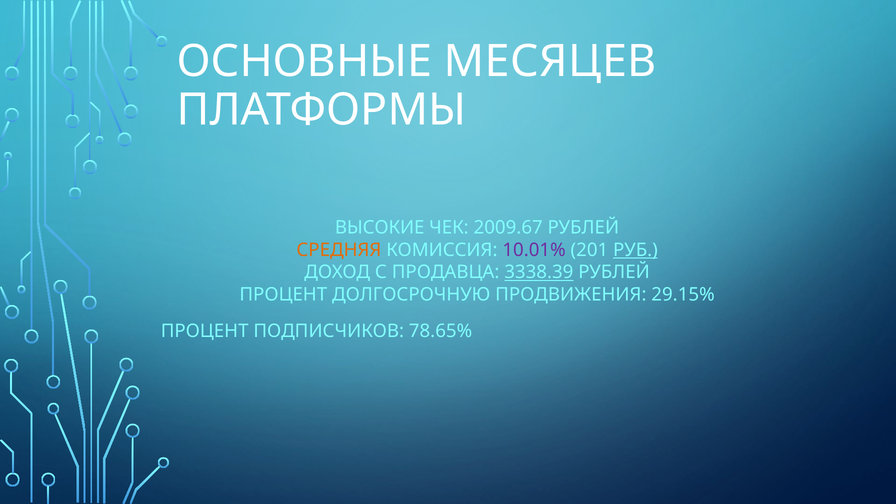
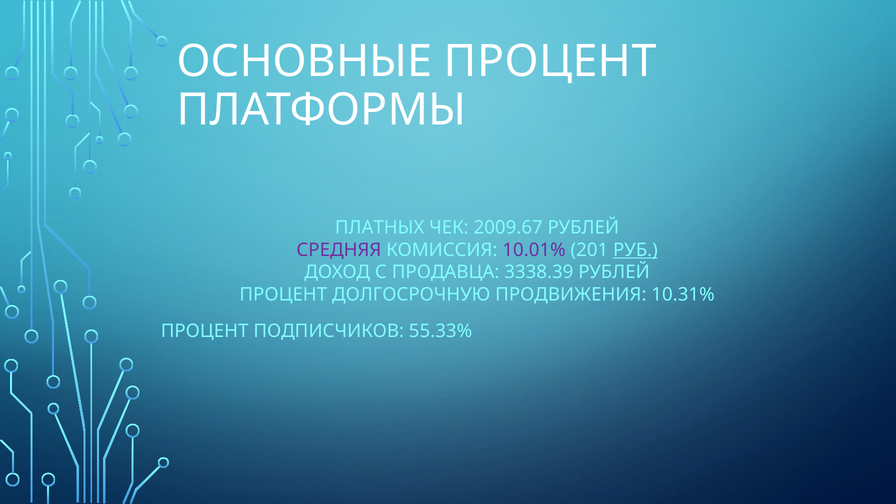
ОСНОВНЫЕ МЕСЯЦЕВ: МЕСЯЦЕВ -> ПРОЦЕНТ (550, 62)
ВЫСОКИЕ: ВЫСОКИЕ -> ПЛАТНЫХ (380, 227)
СРЕДНЯЯ colour: orange -> purple (339, 250)
3338.39 underline: present -> none (539, 272)
29.15%: 29.15% -> 10.31% (683, 295)
78.65%: 78.65% -> 55.33% (441, 331)
